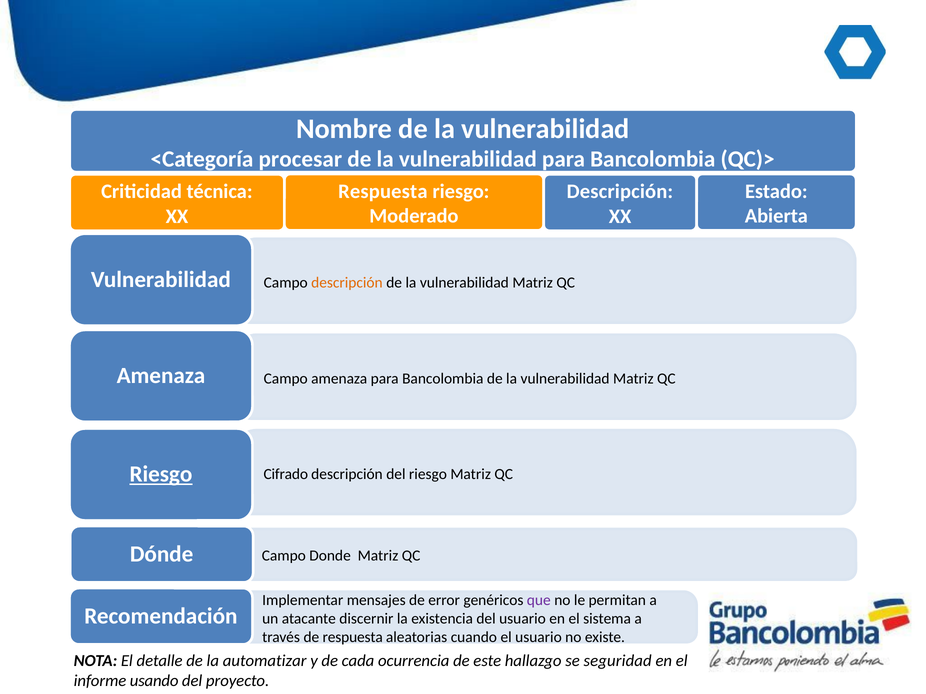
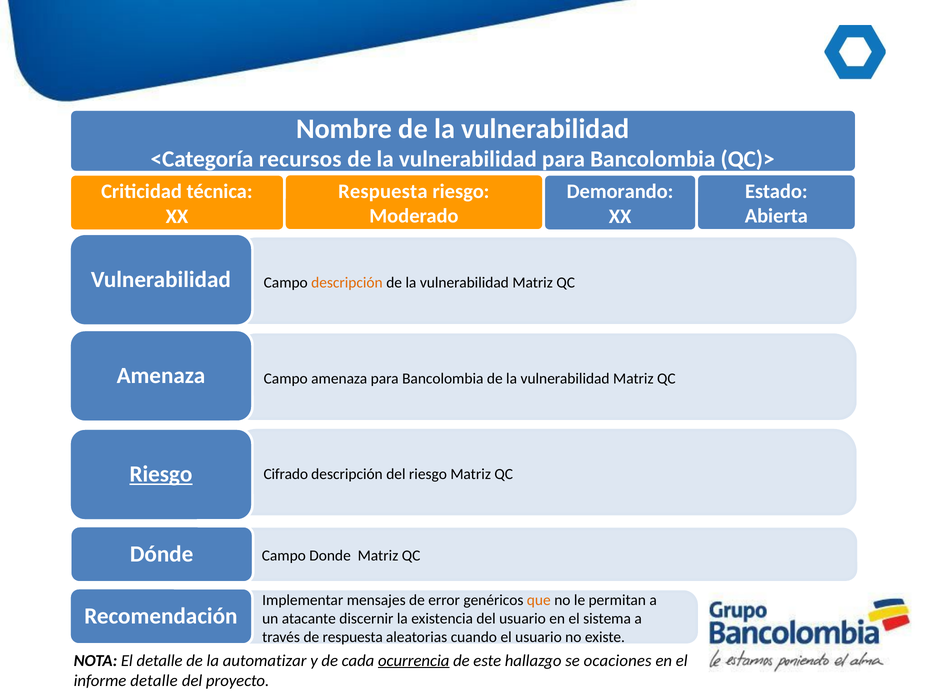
procesar: procesar -> recursos (300, 159)
Descripción: Descripción -> Demorando (620, 192)
que colour: purple -> orange (539, 600)
ocurrencia underline: none -> present (414, 661)
seguridad: seguridad -> ocaciones (618, 661)
informe usando: usando -> detalle (154, 681)
